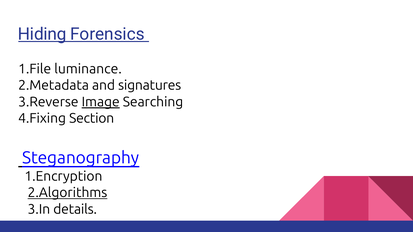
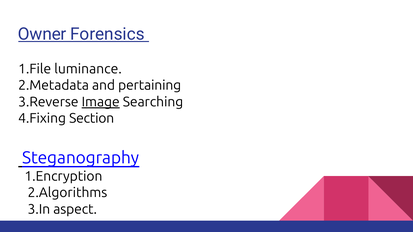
Hiding: Hiding -> Owner (42, 34)
signatures: signatures -> pertaining (150, 86)
2.Algorithms underline: present -> none (67, 193)
details: details -> aspect (75, 209)
